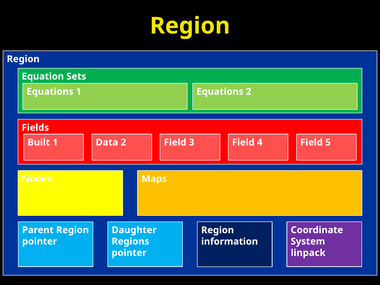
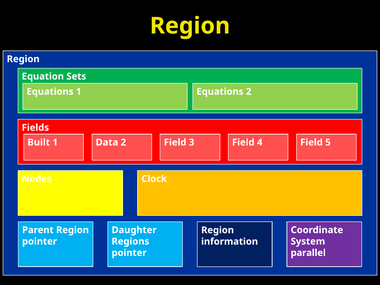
Maps: Maps -> Clock (154, 179)
linpack: linpack -> parallel (308, 253)
